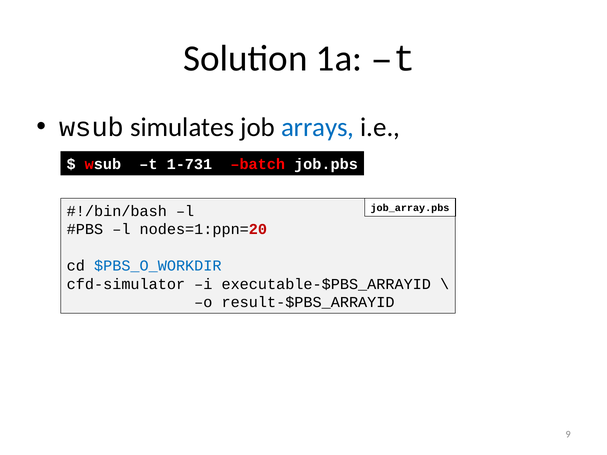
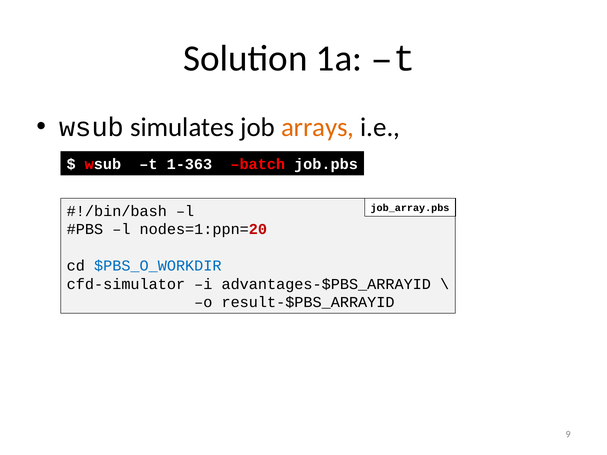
arrays colour: blue -> orange (318, 127)
1-731: 1-731 -> 1-363 (189, 164)
executable-$PBS_ARRAYID: executable-$PBS_ARRAYID -> advantages-$PBS_ARRAYID (326, 284)
